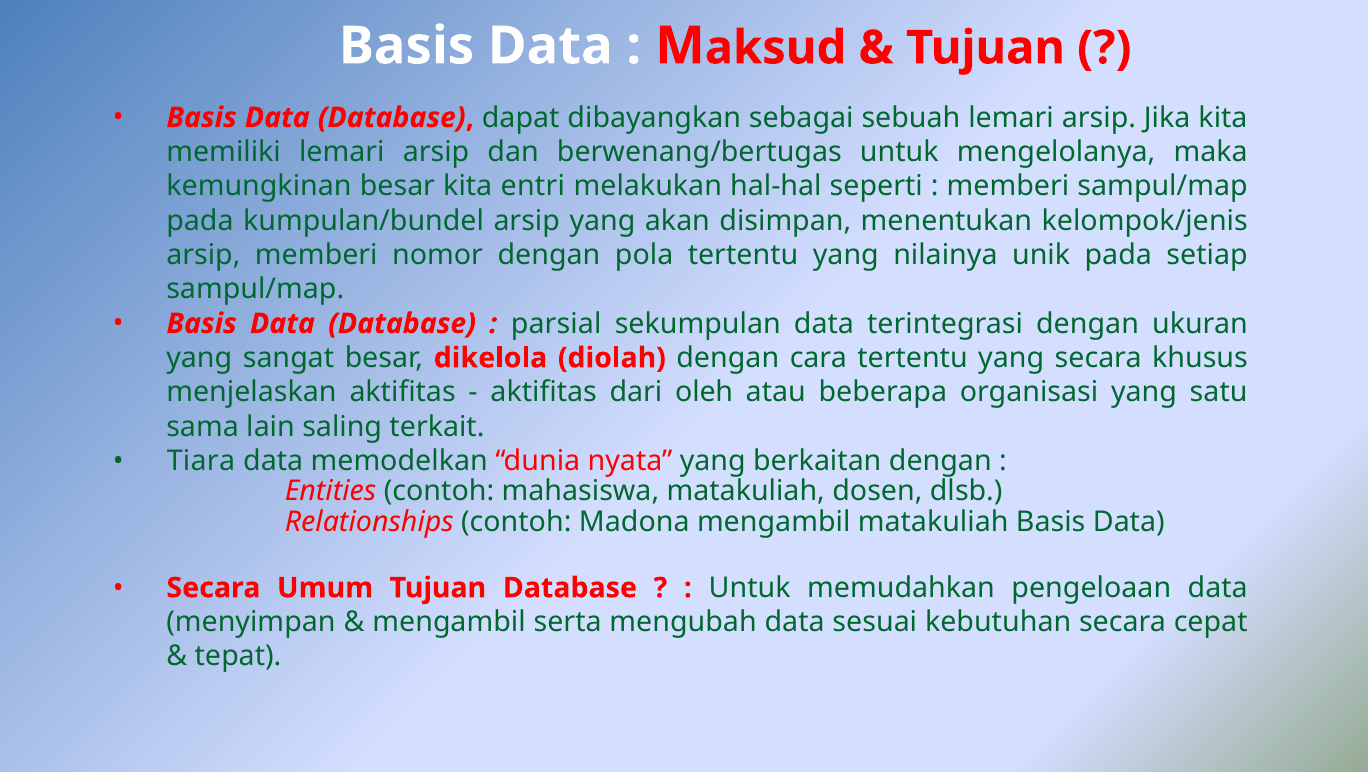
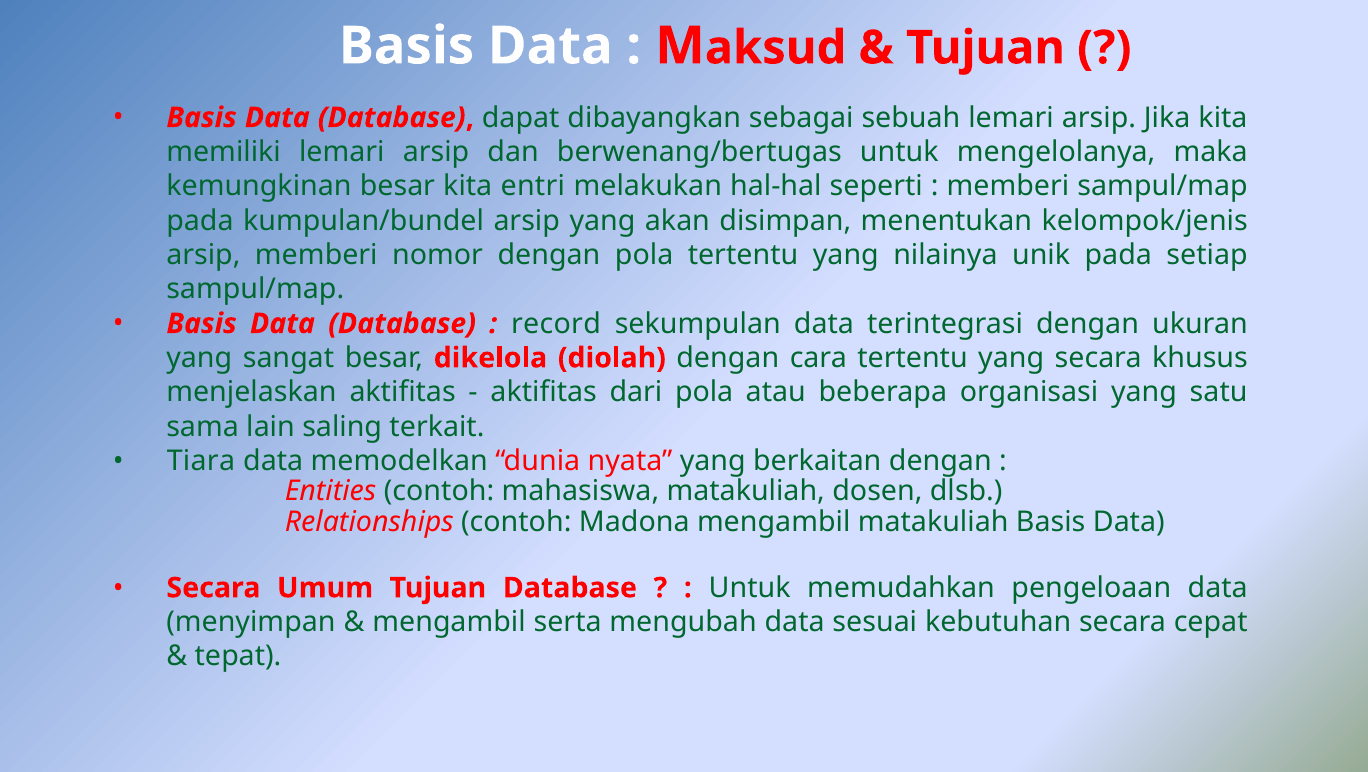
parsial: parsial -> record (556, 323)
dari oleh: oleh -> pola (704, 392)
